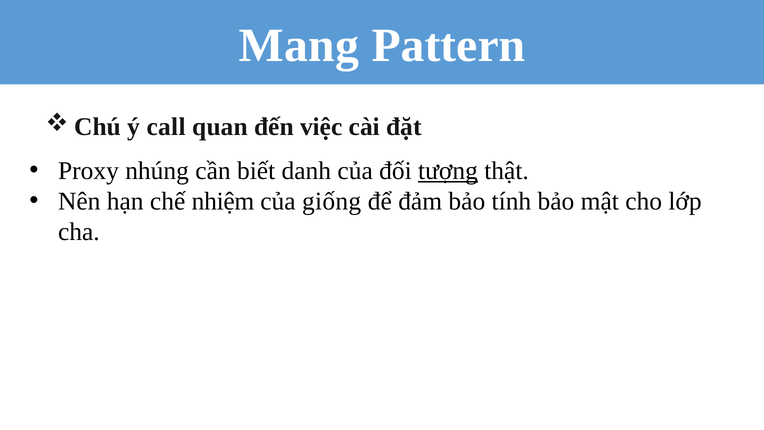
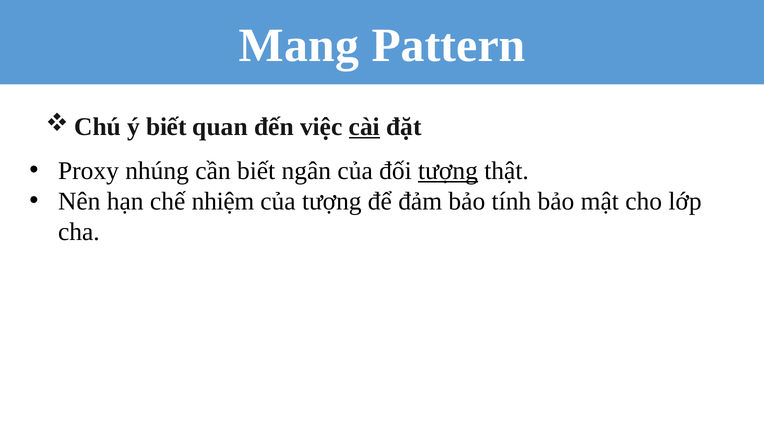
ý call: call -> biết (166, 127)
cài underline: none -> present (364, 127)
danh: danh -> ngân (306, 171)
của giống: giống -> tượng (332, 201)
